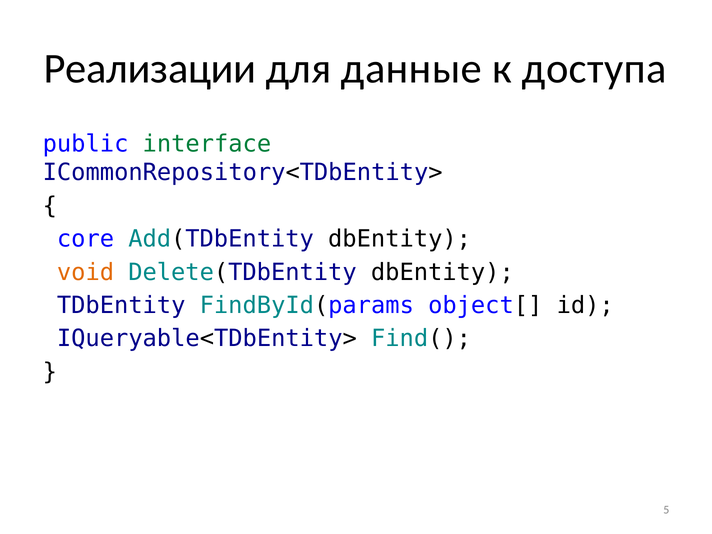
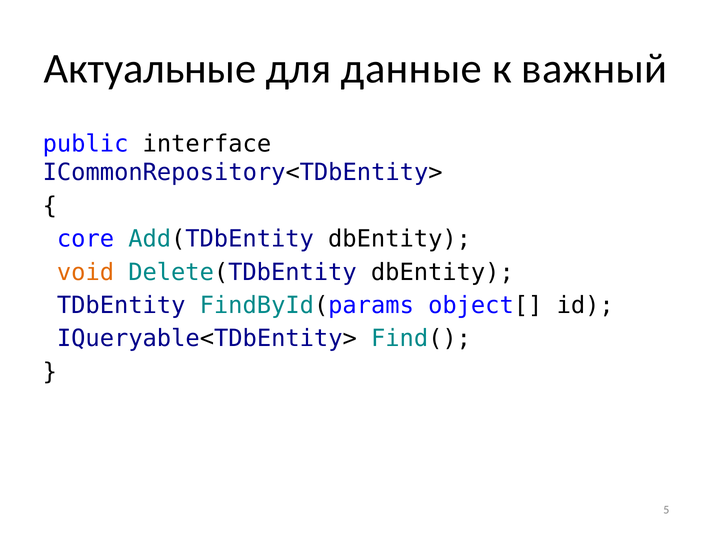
Реализации: Реализации -> Актуальные (150, 69)
доступа: доступа -> важный (594, 69)
interface colour: green -> black (207, 144)
